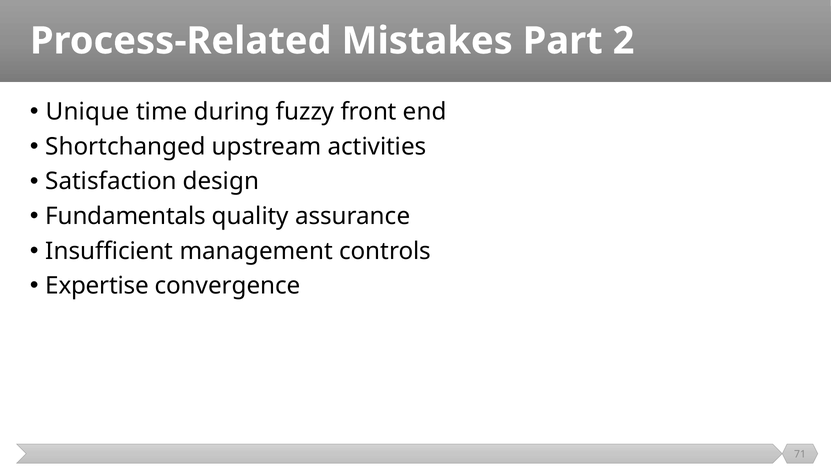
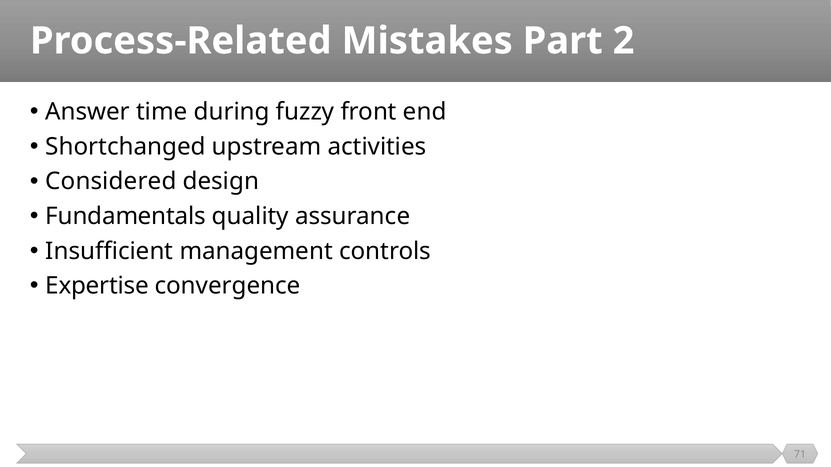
Unique: Unique -> Answer (88, 112)
Satisfaction: Satisfaction -> Considered (111, 182)
